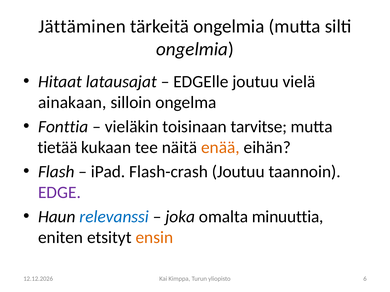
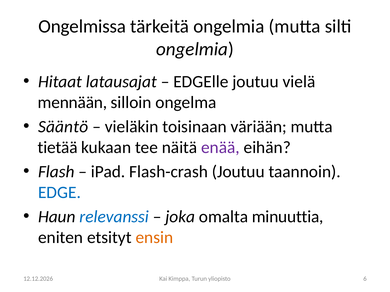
Jättäminen: Jättäminen -> Ongelmissa (82, 26)
ainakaan: ainakaan -> mennään (72, 103)
Fonttia: Fonttia -> Sääntö (63, 127)
tarvitse: tarvitse -> väriään (259, 127)
enää colour: orange -> purple (220, 148)
EDGE colour: purple -> blue (59, 193)
